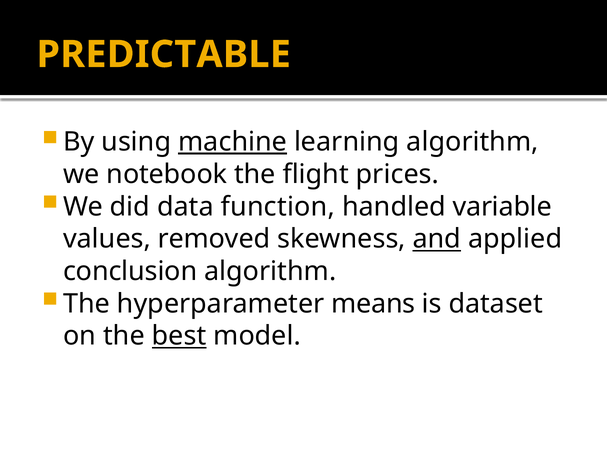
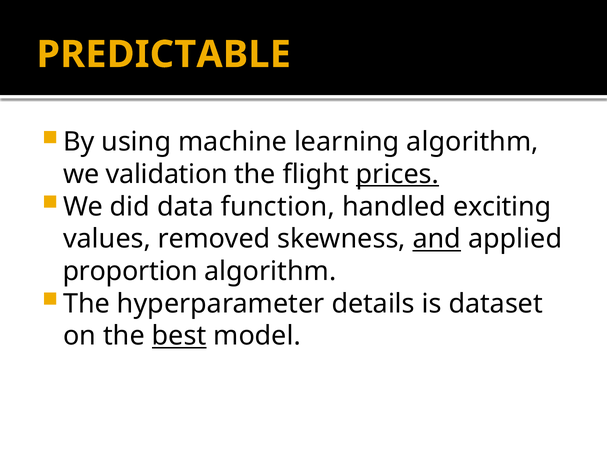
machine underline: present -> none (233, 142)
notebook: notebook -> validation (167, 174)
prices underline: none -> present (397, 174)
variable: variable -> exciting (502, 207)
conclusion: conclusion -> proportion (130, 272)
means: means -> details (373, 304)
